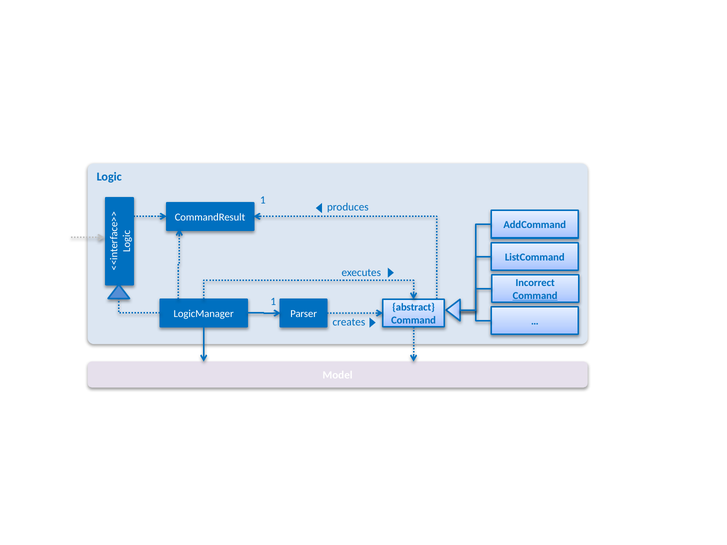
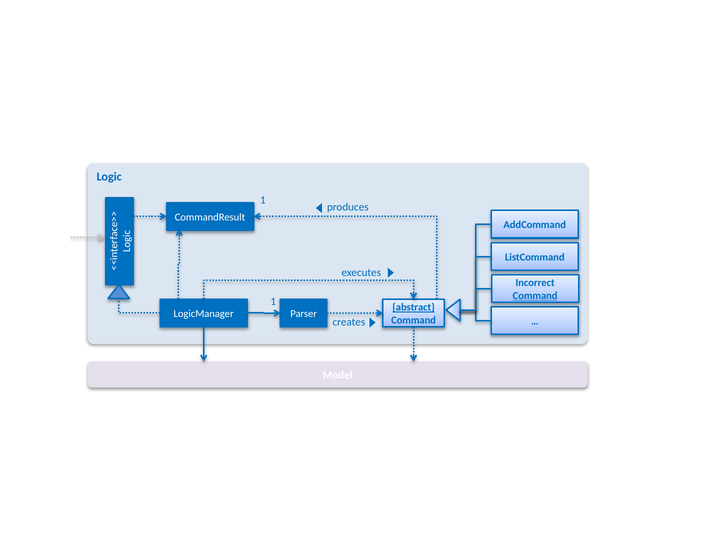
abstract underline: none -> present (414, 308)
